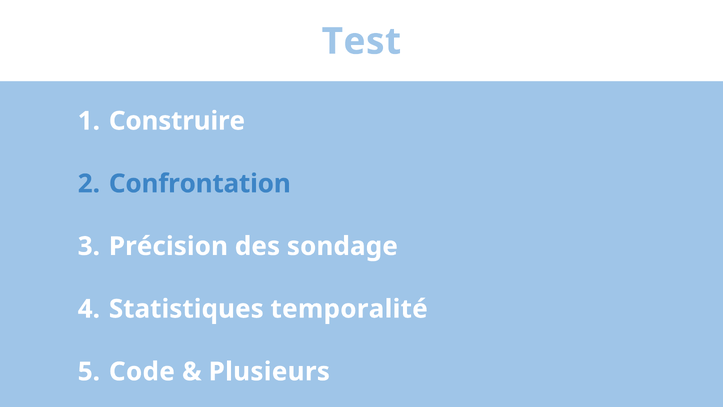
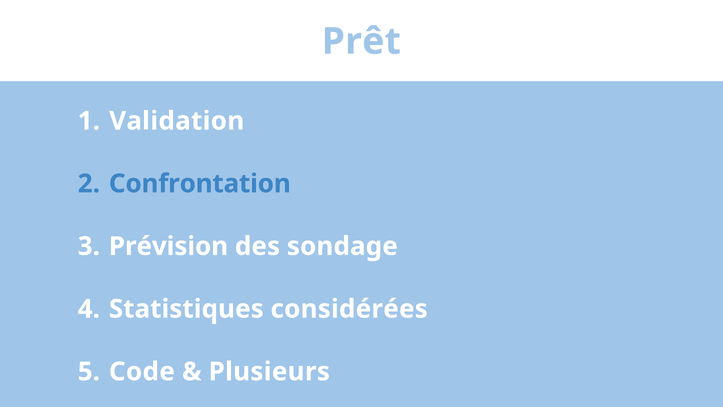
Test: Test -> Prêt (361, 41)
Construire: Construire -> Validation (177, 121)
Précision: Précision -> Prévision (168, 246)
temporalité: temporalité -> considérées (349, 309)
